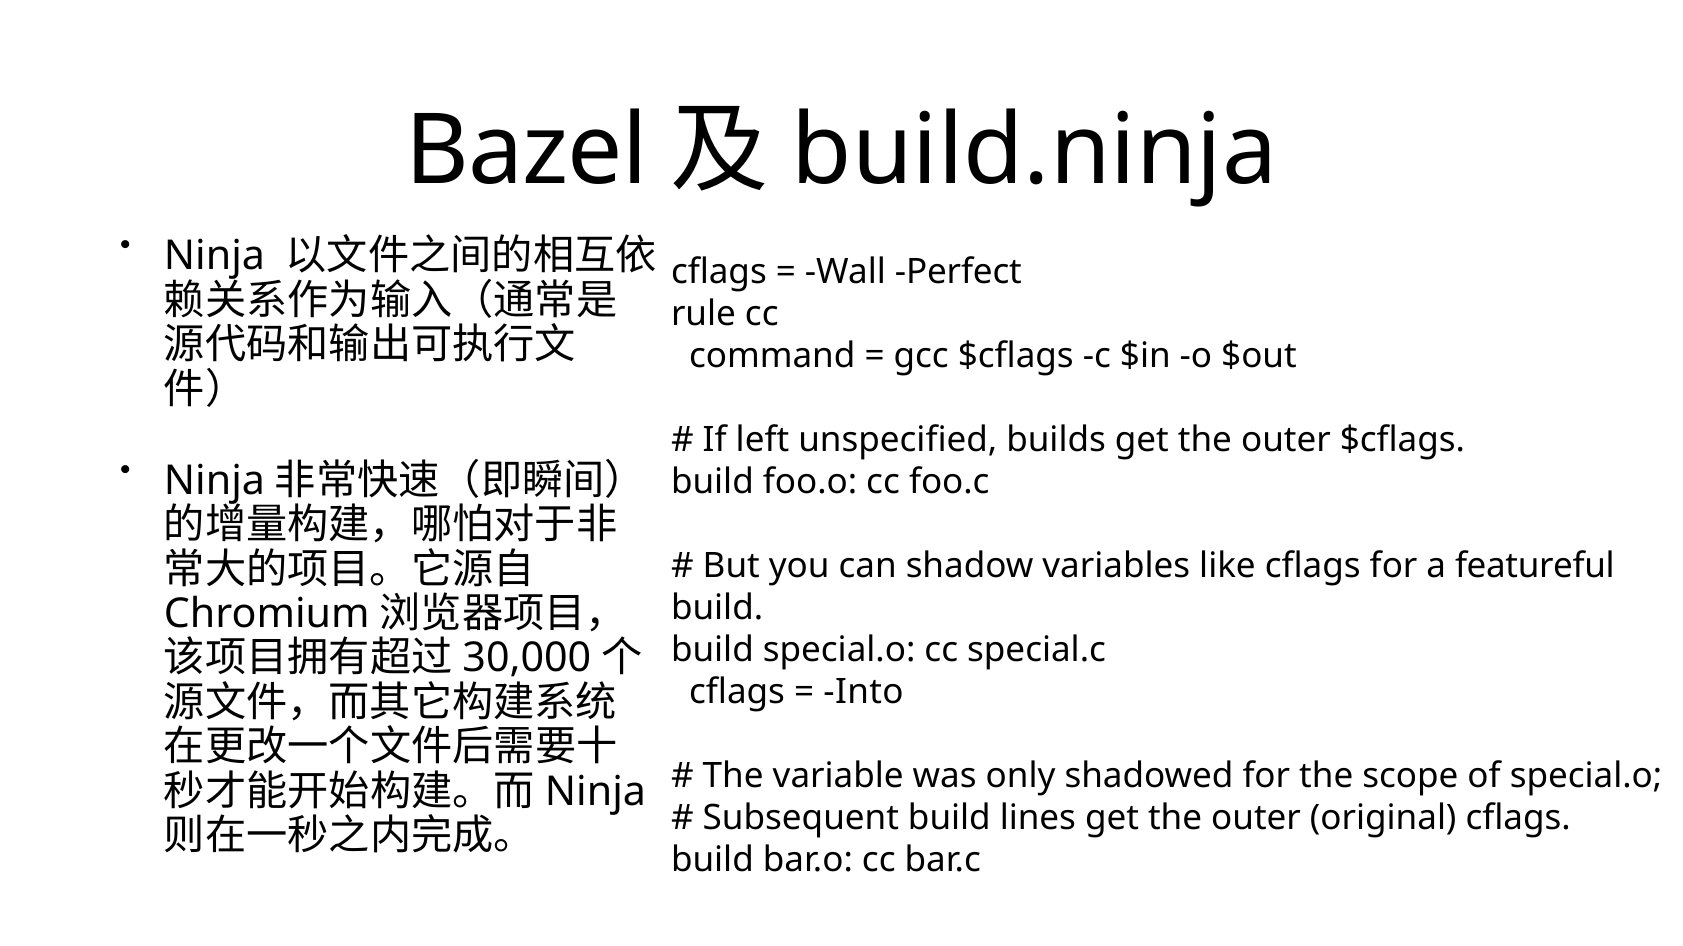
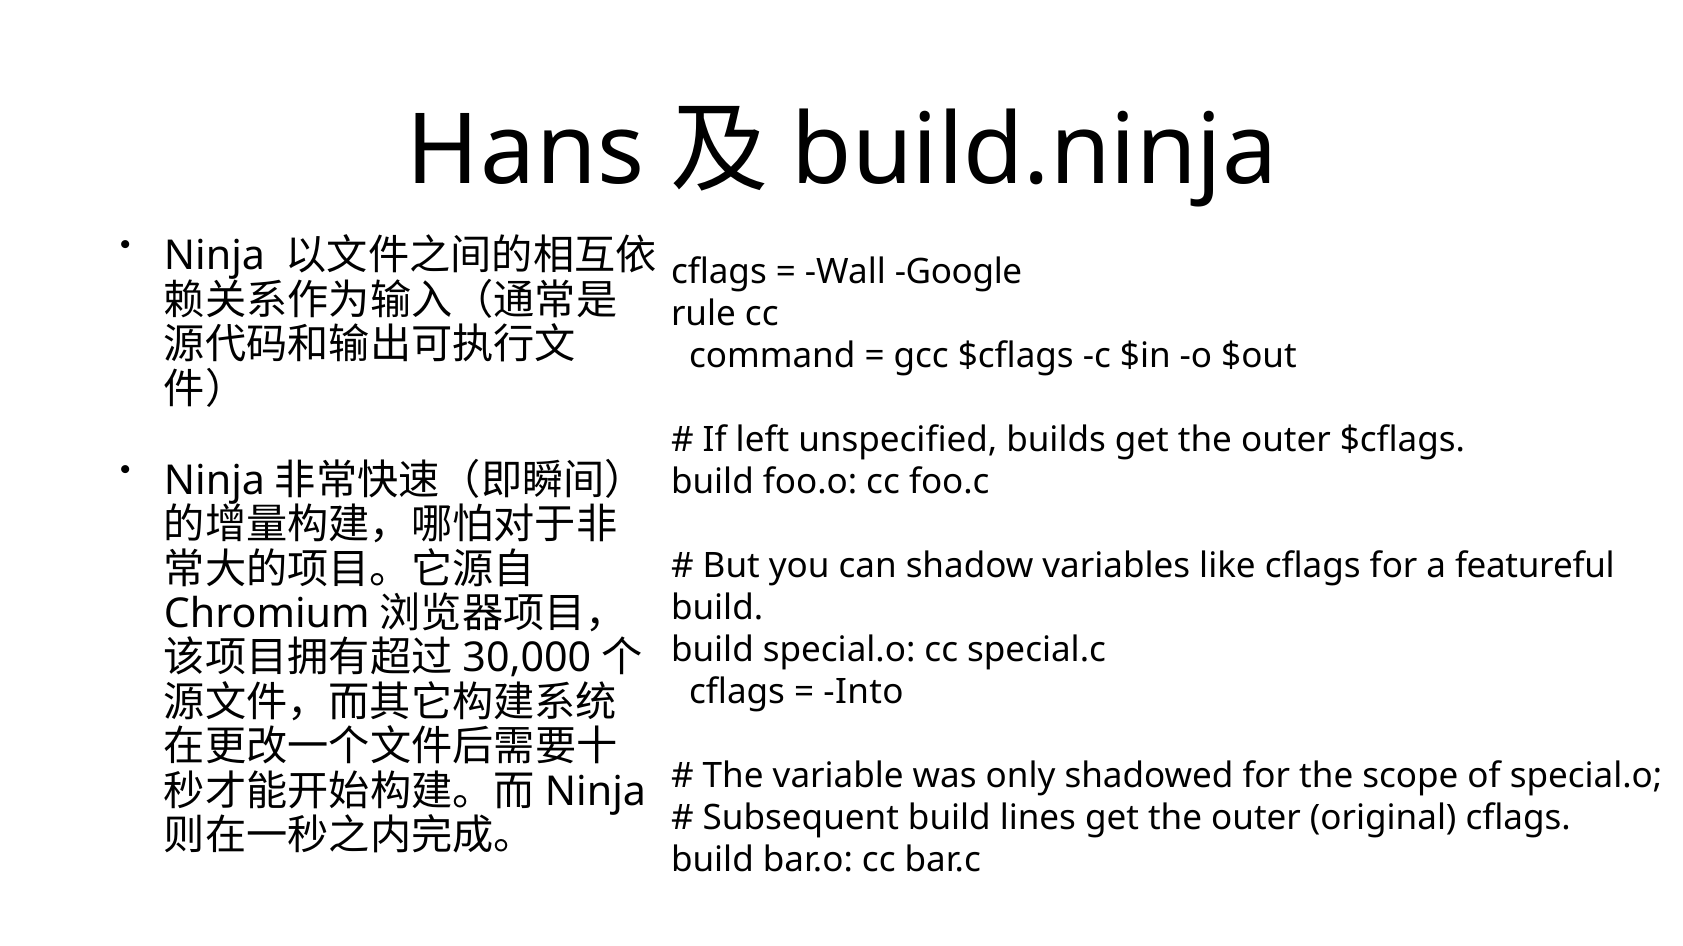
Bazel: Bazel -> Hans (526, 151)
Perfect: Perfect -> Google (959, 272)
